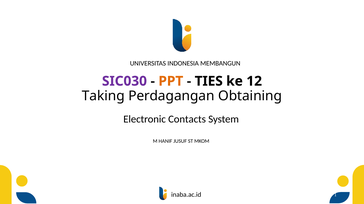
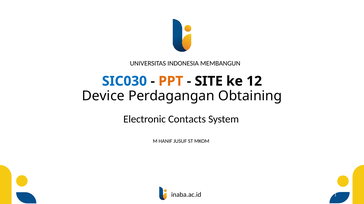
SIC030 colour: purple -> blue (124, 81)
TIES: TIES -> SITE (209, 81)
Taking: Taking -> Device (103, 96)
